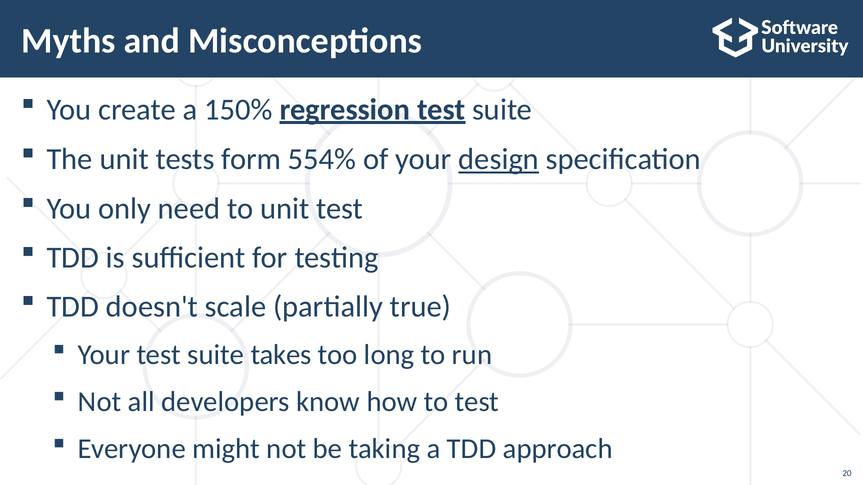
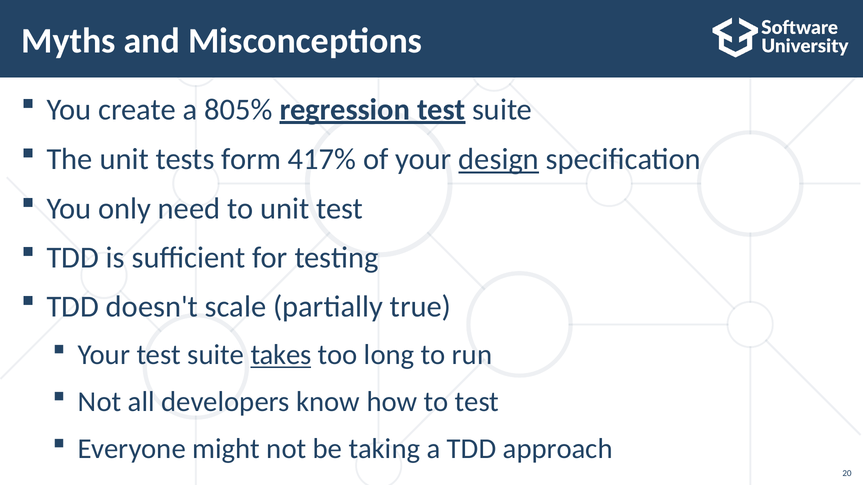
150%: 150% -> 805% (238, 110)
554%: 554% -> 417% (322, 159)
takes underline: none -> present (281, 355)
